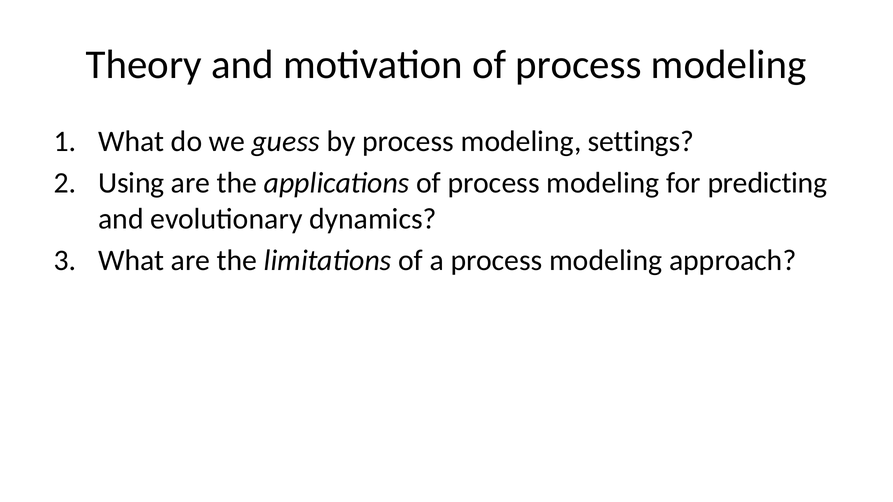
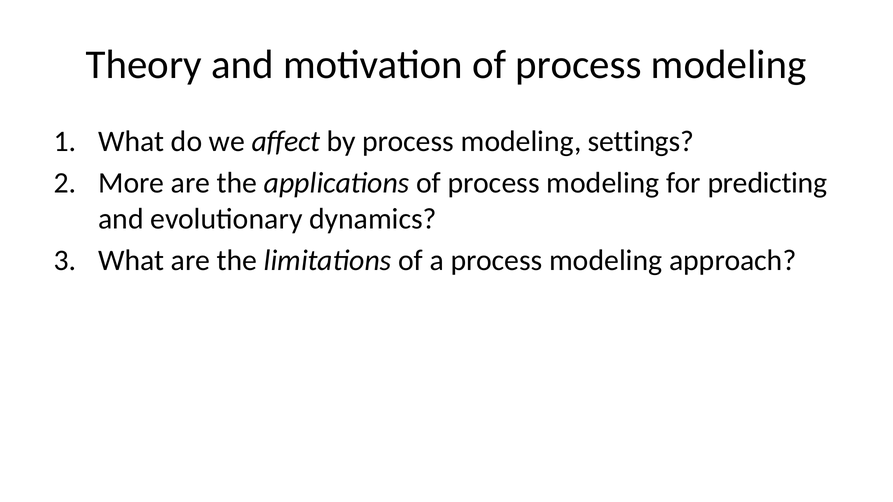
guess: guess -> affect (286, 142)
Using: Using -> More (131, 183)
